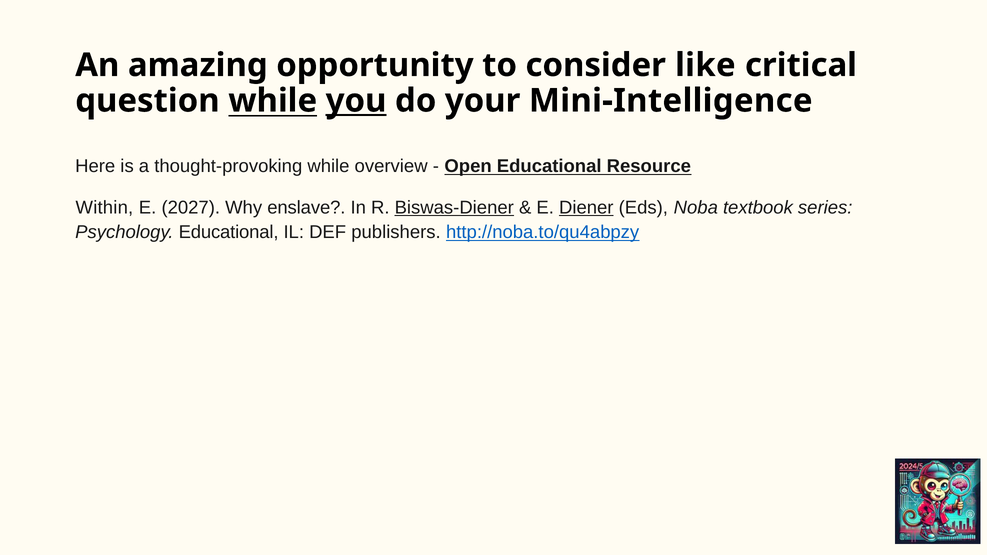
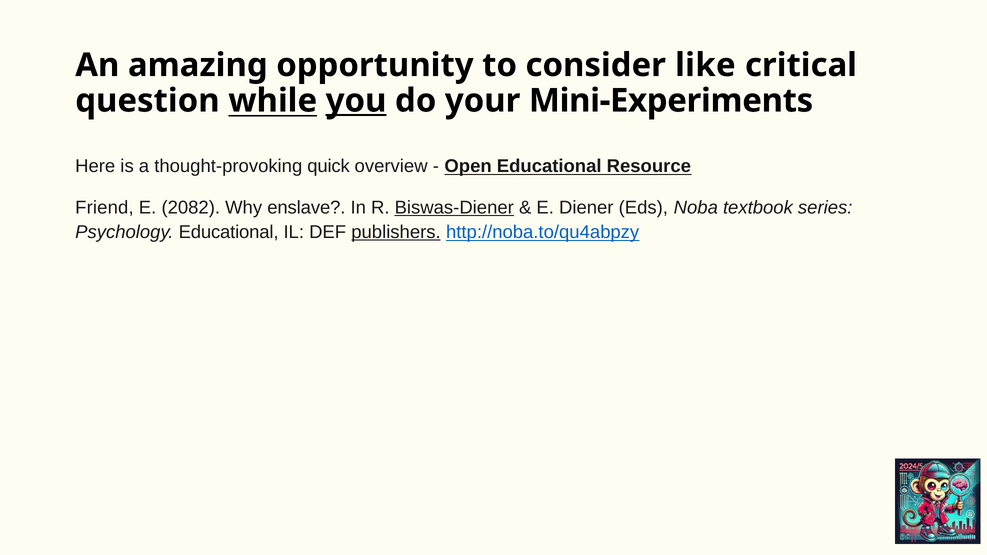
Mini-Intelligence: Mini-Intelligence -> Mini-Experiments (671, 101)
thought-provoking while: while -> quick (329, 166)
Within: Within -> Friend (104, 207)
2027: 2027 -> 2082 (191, 207)
Diener underline: present -> none (586, 207)
publishers underline: none -> present (396, 232)
